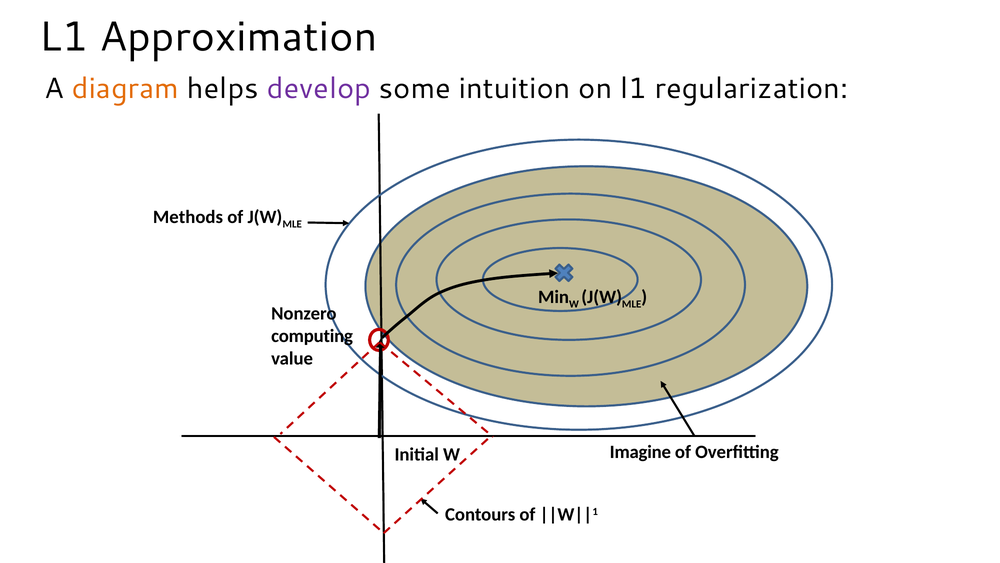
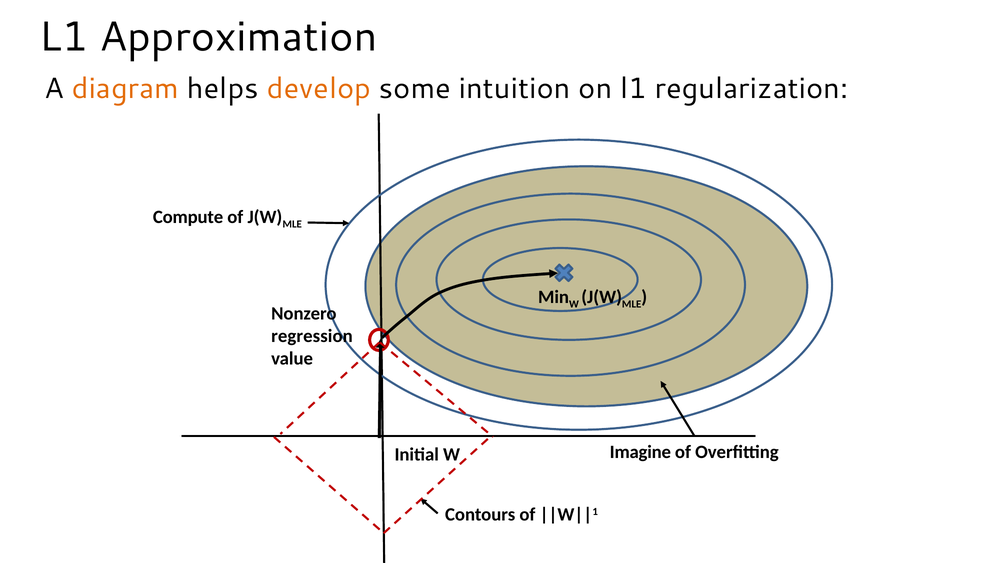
develop colour: purple -> orange (319, 89)
Methods: Methods -> Compute (188, 217)
computing: computing -> regression (312, 336)
